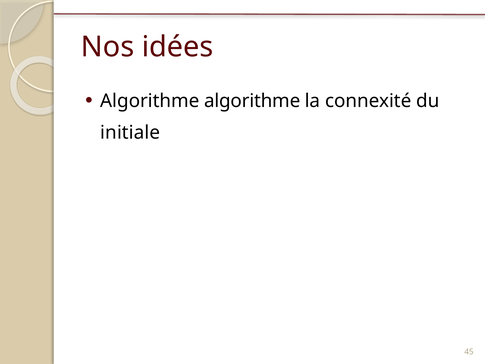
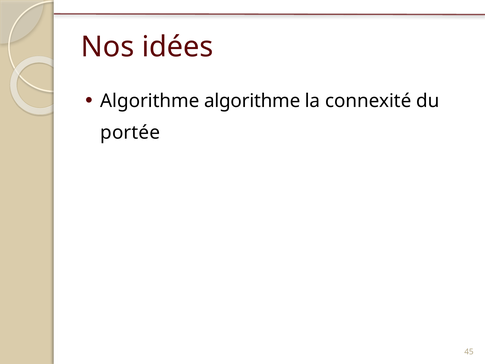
initiale: initiale -> portée (130, 133)
